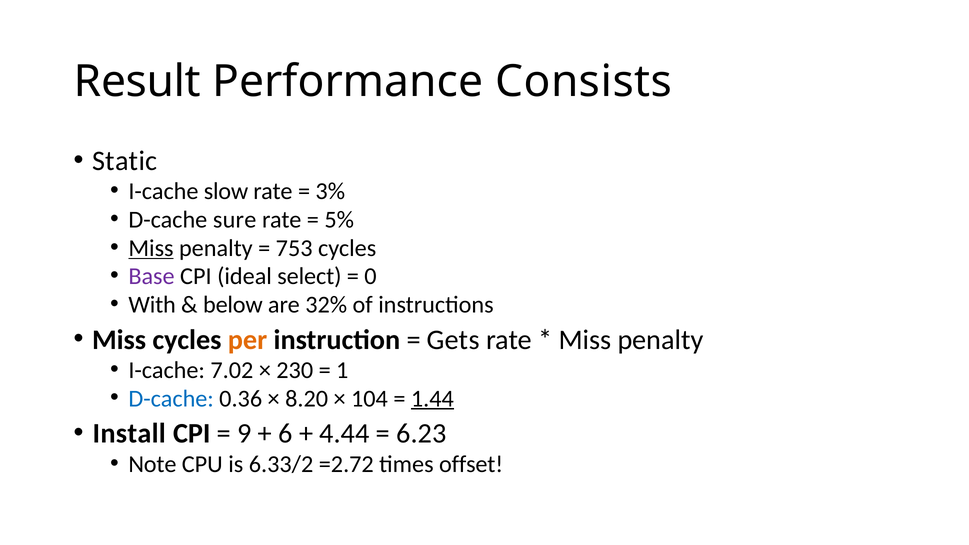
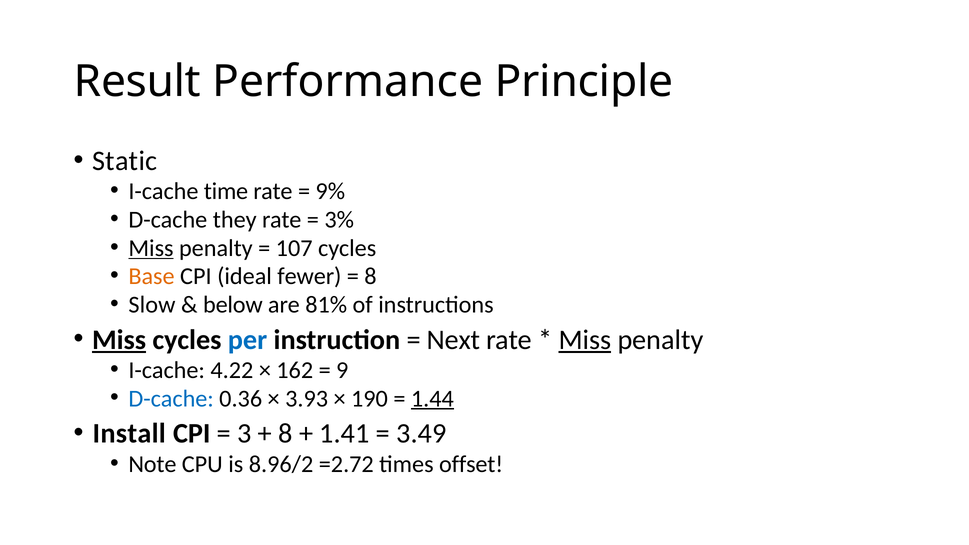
Consists: Consists -> Principle (584, 81)
slow: slow -> time (226, 192)
3%: 3% -> 9% (330, 192)
sure: sure -> they (235, 220)
5%: 5% -> 3% (339, 220)
753: 753 -> 107 (294, 248)
Base colour: purple -> orange (151, 276)
select: select -> fewer (309, 276)
0: 0 -> 8 (370, 276)
With: With -> Slow (152, 305)
32%: 32% -> 81% (326, 305)
Miss underline: none -> present (119, 340)
per colour: orange -> blue (248, 340)
Gets: Gets -> Next (453, 340)
Miss underline: none -> present (585, 340)
7.02: 7.02 -> 4.22 (232, 370)
230: 230 -> 162 (295, 370)
1: 1 -> 9 (342, 370)
8.20: 8.20 -> 3.93 (307, 399)
104: 104 -> 190 (369, 399)
9: 9 -> 3 (244, 434)
6: 6 -> 8 (286, 434)
4.44: 4.44 -> 1.41 (344, 434)
6.23: 6.23 -> 3.49 (421, 434)
6.33/2: 6.33/2 -> 8.96/2 (281, 464)
